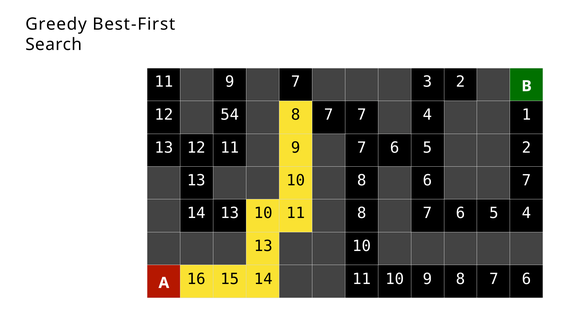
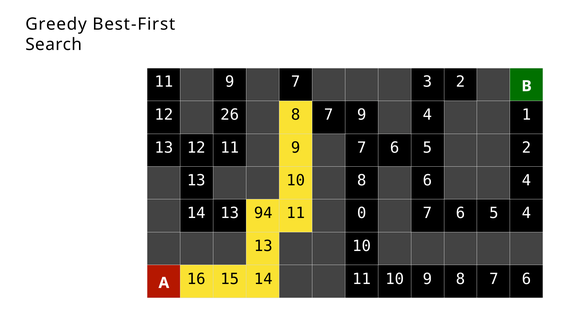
54: 54 -> 26 (230, 115)
7 7: 7 -> 9 (362, 115)
6 7: 7 -> 4 (526, 180)
14 13 10: 10 -> 94 (263, 213)
11 8: 8 -> 0 (362, 213)
